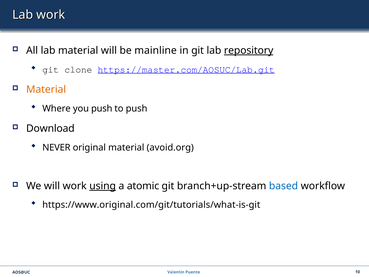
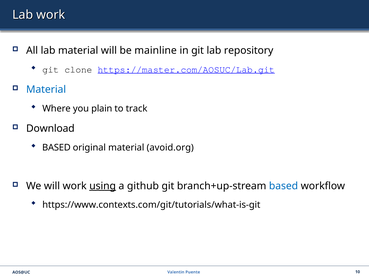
repository underline: present -> none (249, 50)
Material colour: orange -> blue (46, 89)
you push: push -> plain (102, 108)
to push: push -> track (137, 108)
NEVER: NEVER -> BASED (56, 147)
atomic: atomic -> github (143, 186)
https://www.original.com/git/tutorials/what-is-git: https://www.original.com/git/tutorials/what-is-git -> https://www.contexts.com/git/tutorials/what-is-git (151, 205)
